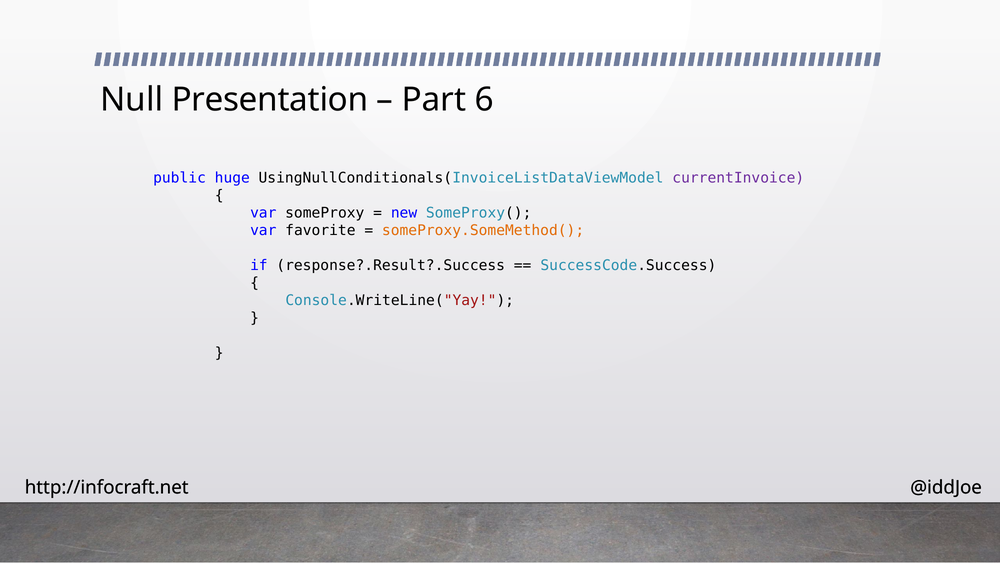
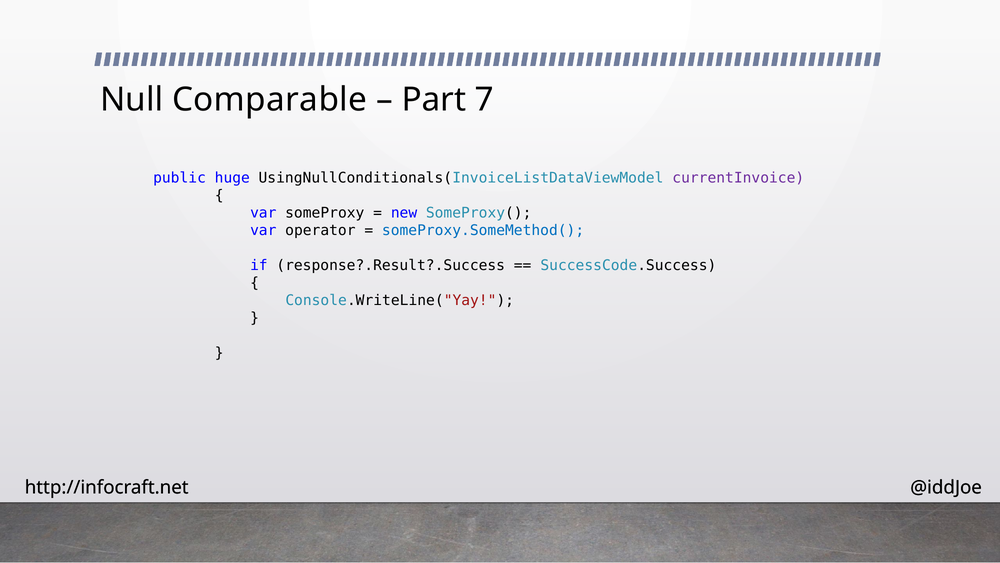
Presentation: Presentation -> Comparable (270, 100)
6: 6 -> 7 (484, 100)
favorite: favorite -> operator (320, 230)
someProxy.SomeMethod( colour: orange -> blue (483, 230)
